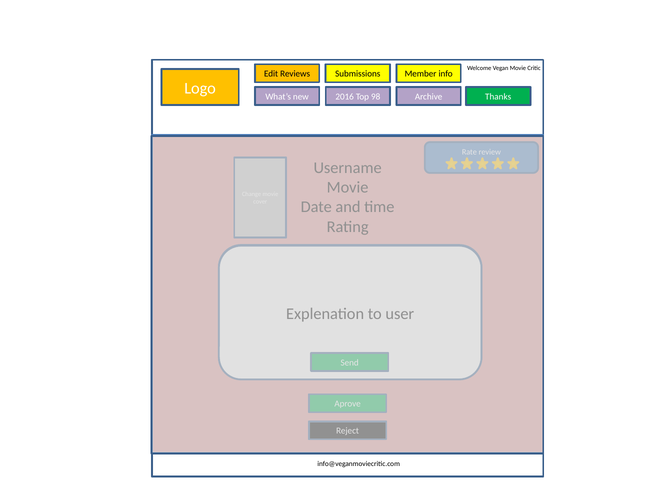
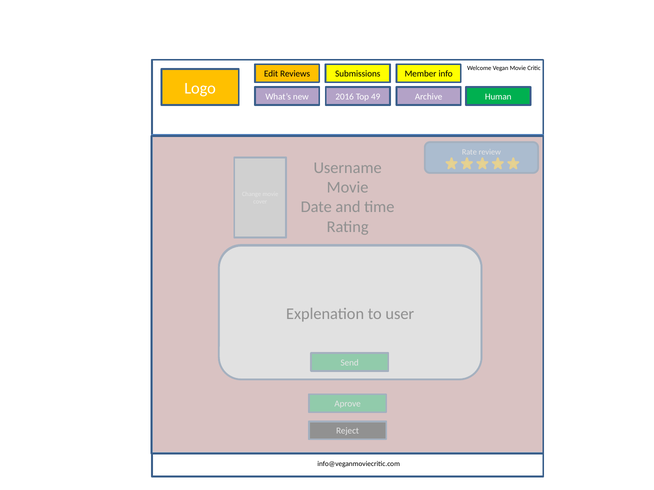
98: 98 -> 49 (376, 97)
Thanks: Thanks -> Human (498, 97)
